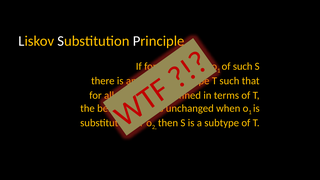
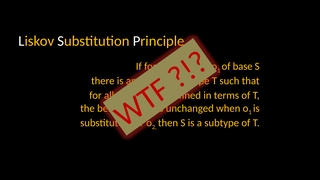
such: such -> base (243, 66)
